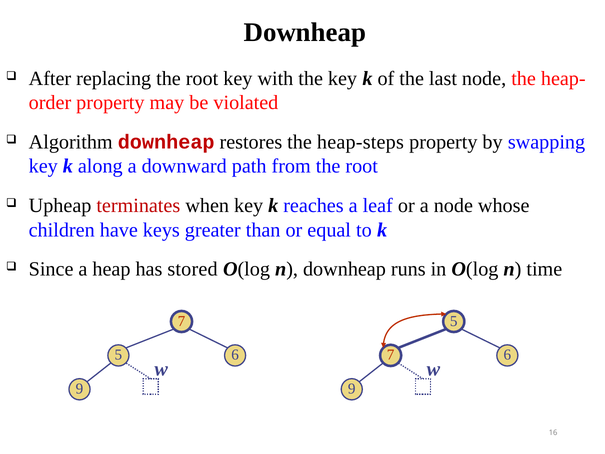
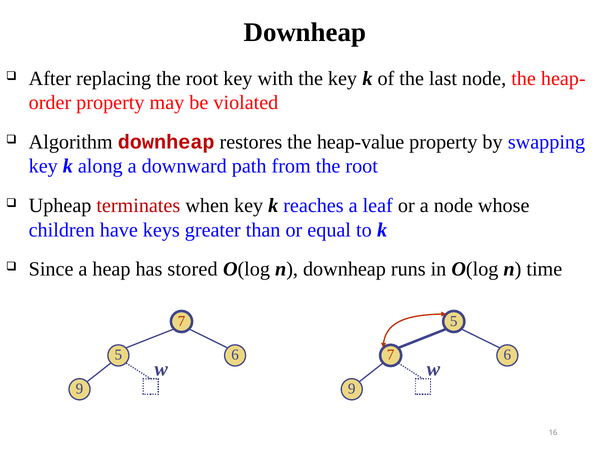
heap-steps: heap-steps -> heap-value (361, 142)
